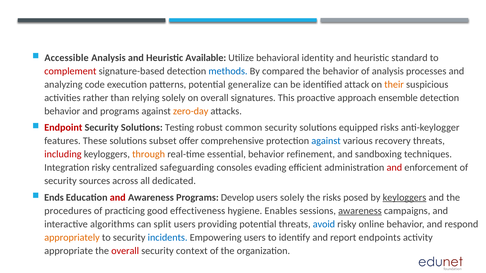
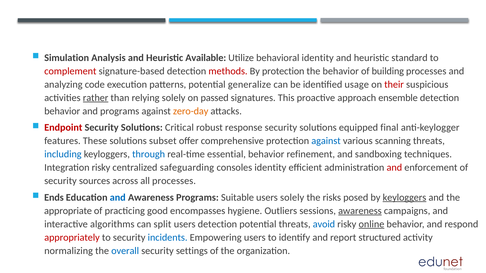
Accessible: Accessible -> Simulation (67, 58)
methods colour: blue -> red (228, 71)
By compared: compared -> protection (283, 71)
of analysis: analysis -> building (388, 71)
attack: attack -> usage (357, 84)
their colour: orange -> red (394, 84)
rather underline: none -> present (96, 98)
on overall: overall -> passed (215, 98)
Testing: Testing -> Critical (179, 128)
common: common -> response (244, 128)
equipped risks: risks -> final (389, 128)
recovery: recovery -> scanning (393, 141)
including colour: red -> blue (63, 154)
through colour: orange -> blue (149, 154)
consoles evading: evading -> identity (270, 168)
all dedicated: dedicated -> processes (174, 181)
and colour: red -> blue (118, 198)
Develop: Develop -> Suitable (237, 198)
procedures: procedures -> appropriate (68, 211)
effectiveness: effectiveness -> encompasses (198, 211)
Enables: Enables -> Outliers (281, 211)
users providing: providing -> detection (217, 224)
online underline: none -> present (371, 224)
appropriately colour: orange -> red (72, 238)
endpoints: endpoints -> structured (380, 238)
appropriate: appropriate -> normalizing (69, 251)
overall colour: red -> blue (125, 251)
context: context -> settings (192, 251)
